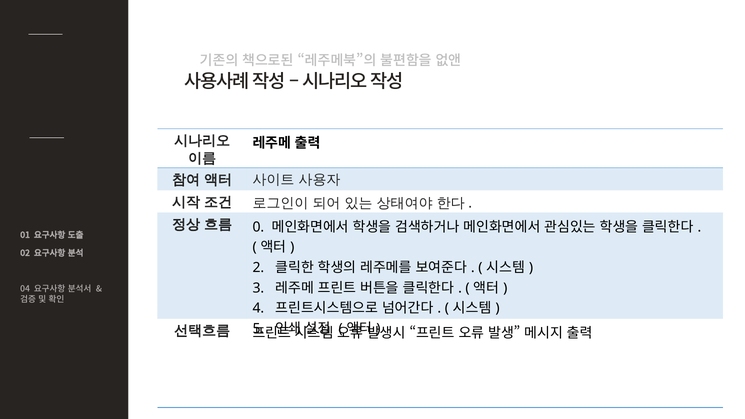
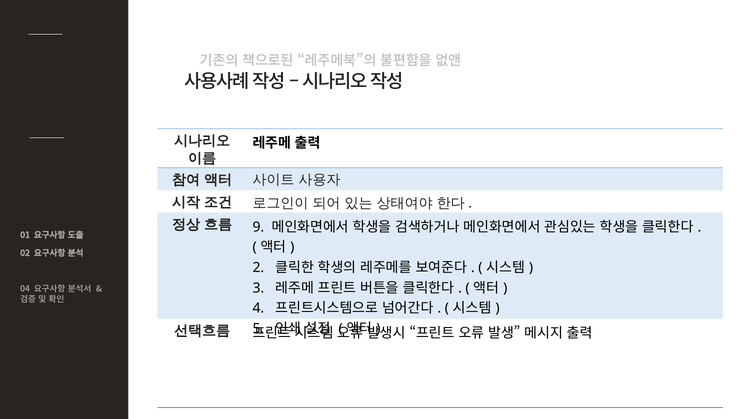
0: 0 -> 9 (258, 227)
